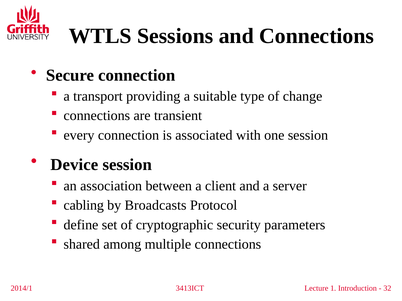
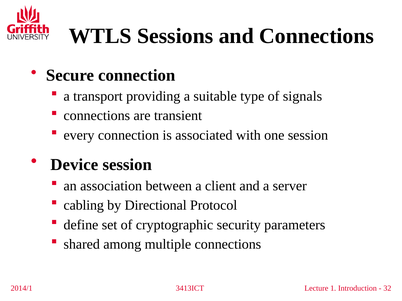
change: change -> signals (303, 96)
Broadcasts: Broadcasts -> Directional (156, 206)
